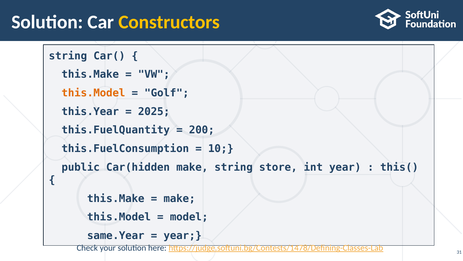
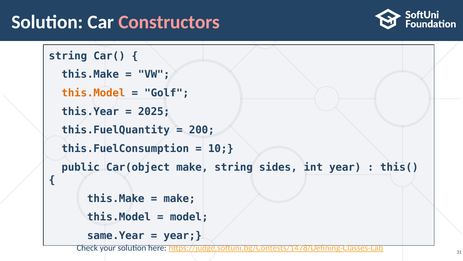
Constructors colour: yellow -> pink (169, 22)
Car(hidden: Car(hidden -> Car(object (138, 167)
store: store -> sides (278, 167)
